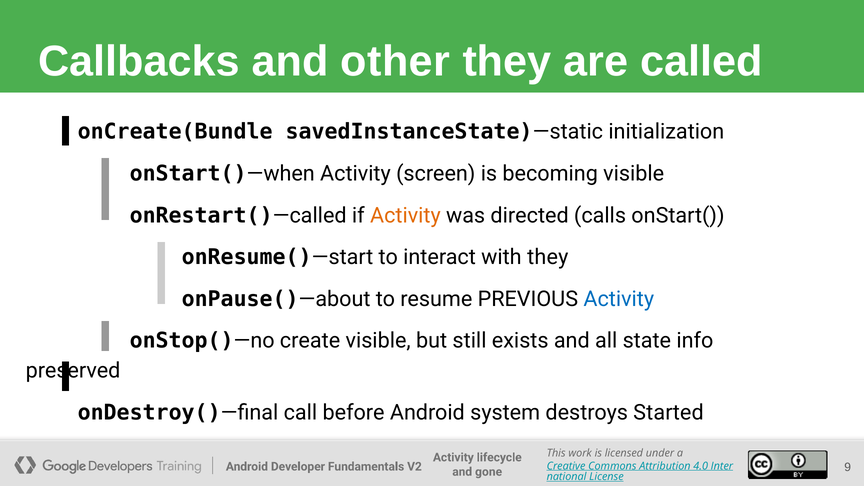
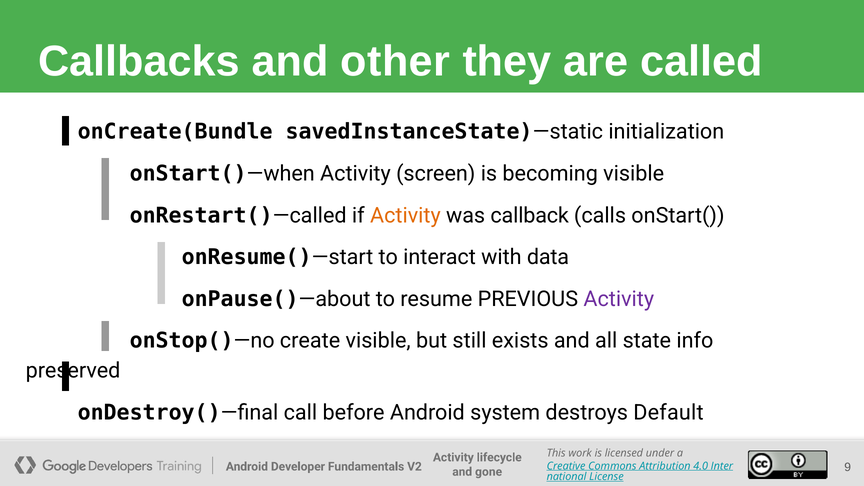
directed: directed -> callback (530, 215)
with they: they -> data (548, 257)
Activity colour: blue -> purple (619, 299)
Started: Started -> Default (668, 412)
